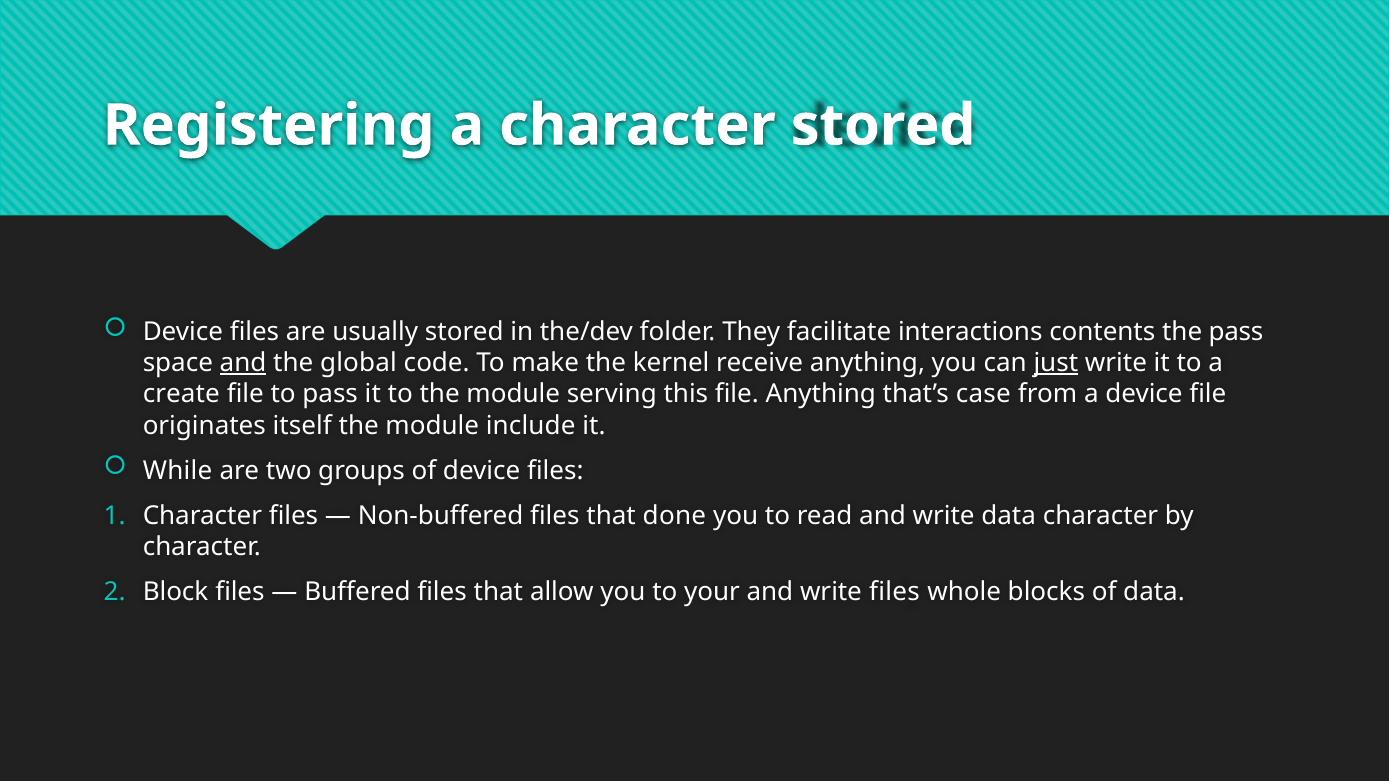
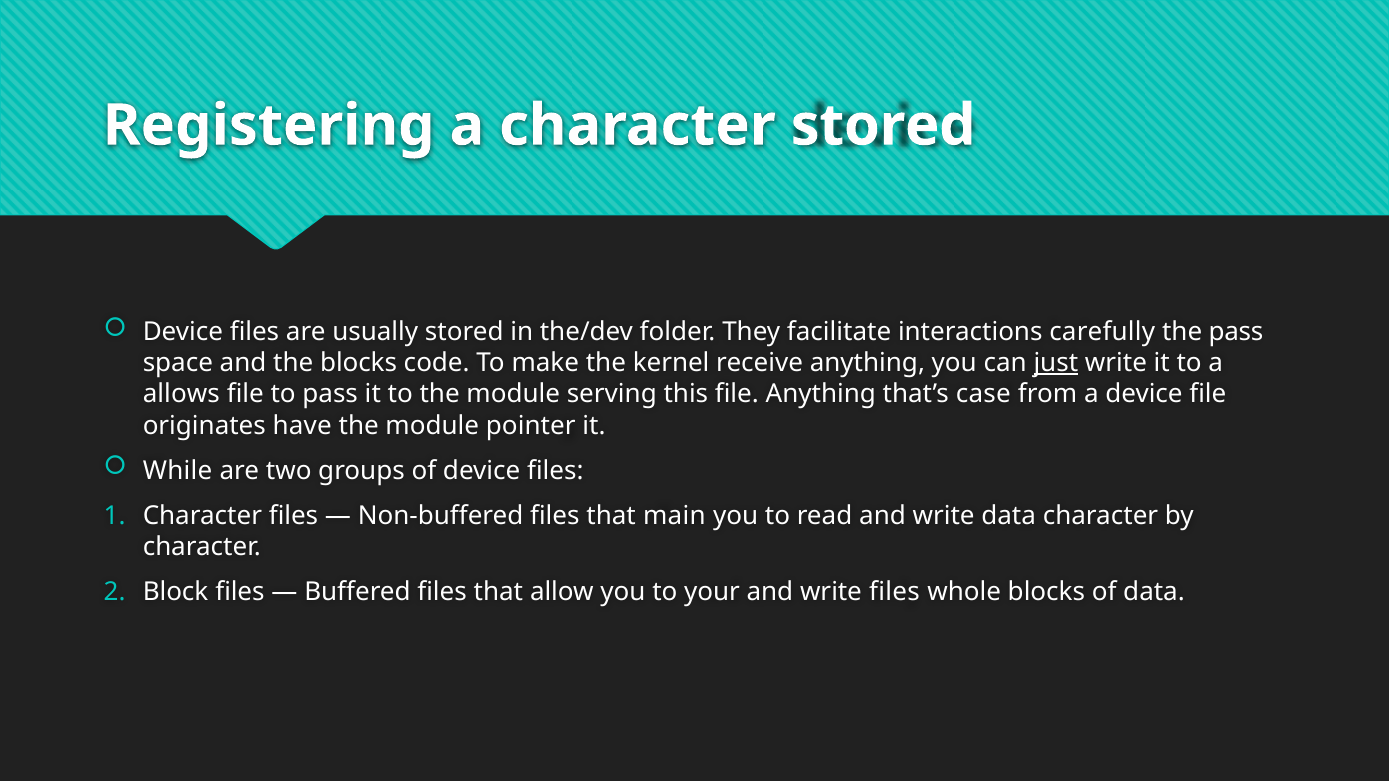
contents: contents -> carefully (1102, 332)
and underline: present -> none (243, 363)
the global: global -> blocks (359, 363)
create: create -> allows (181, 394)
itself: itself -> have (302, 426)
include: include -> pointer (531, 426)
done: done -> main (674, 516)
